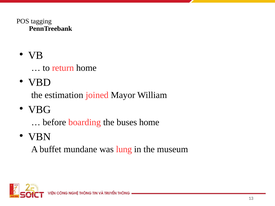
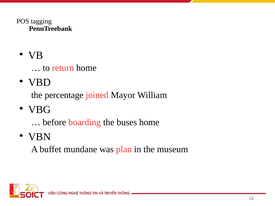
estimation: estimation -> percentage (64, 95)
lung: lung -> plan (124, 150)
